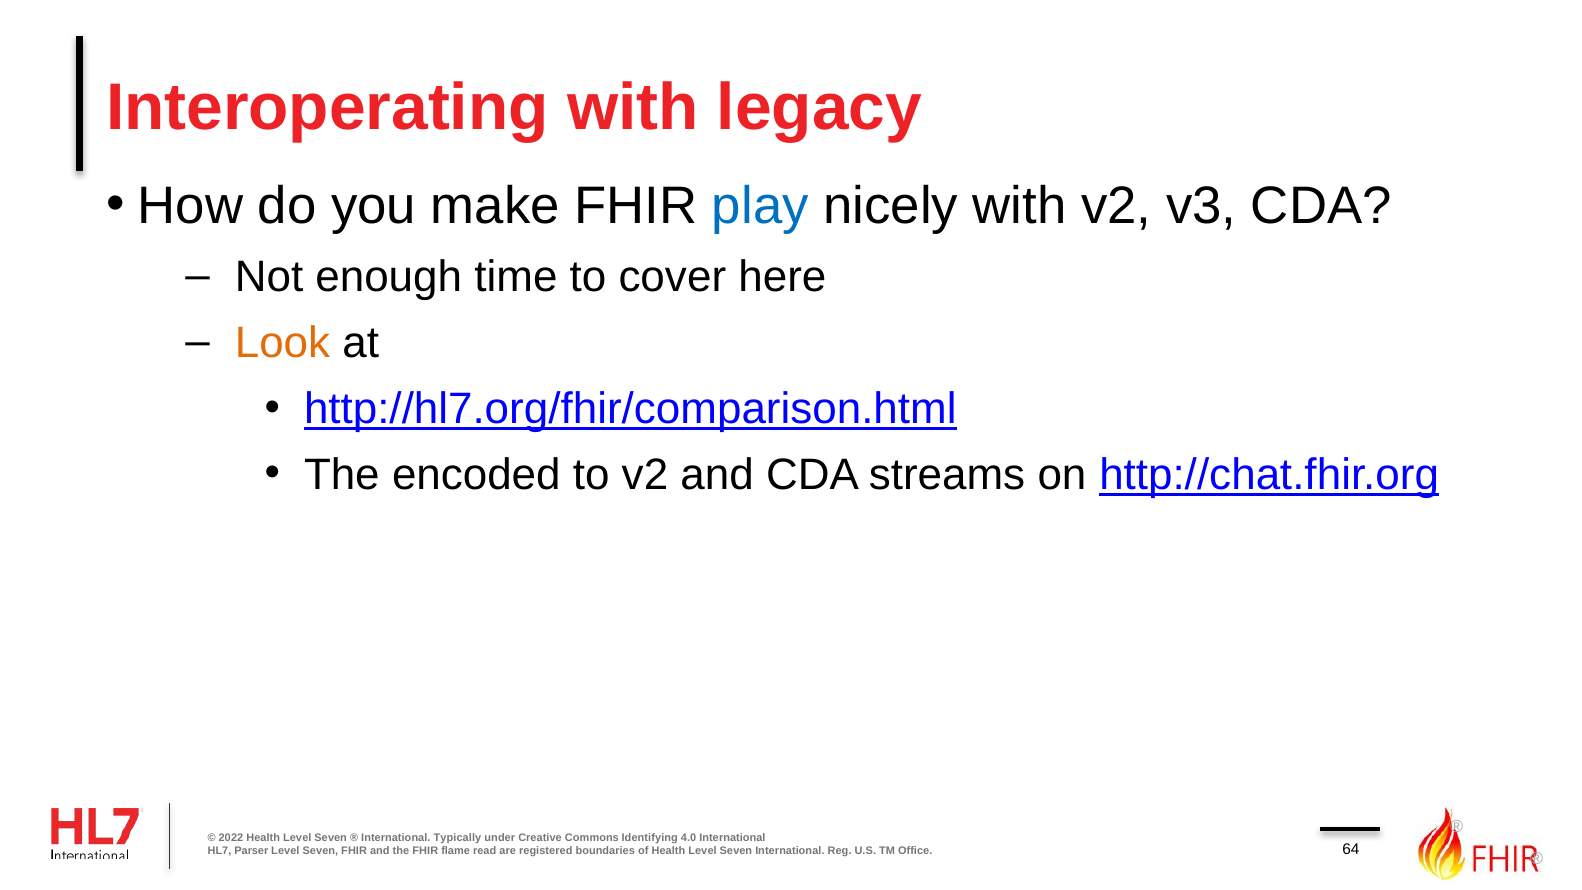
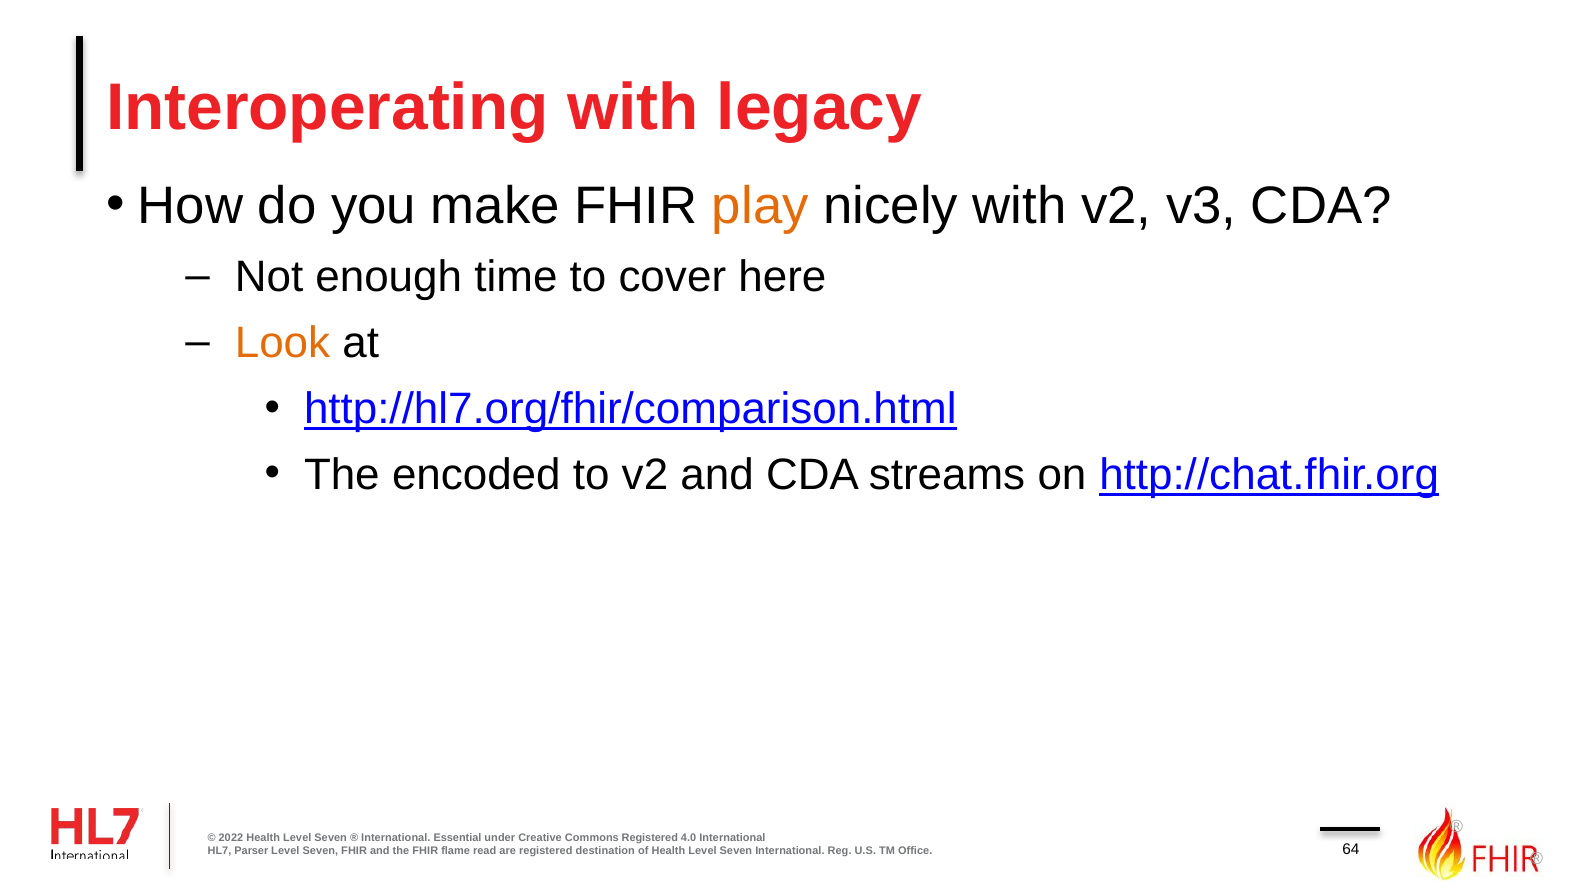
play colour: blue -> orange (760, 206)
Typically: Typically -> Essential (458, 838)
Commons Identifying: Identifying -> Registered (650, 838)
boundaries: boundaries -> destination (605, 851)
